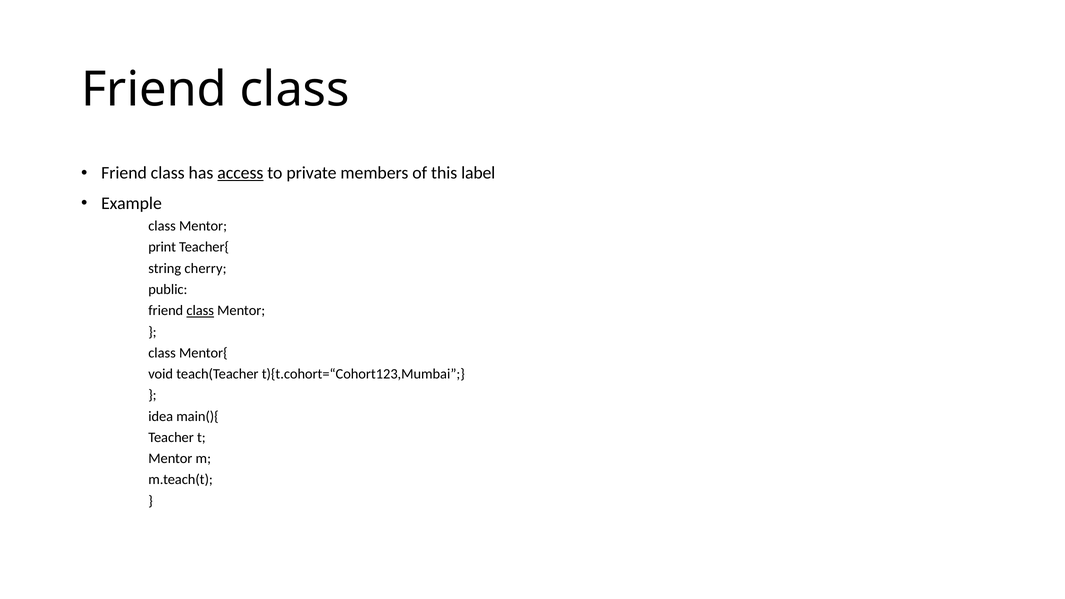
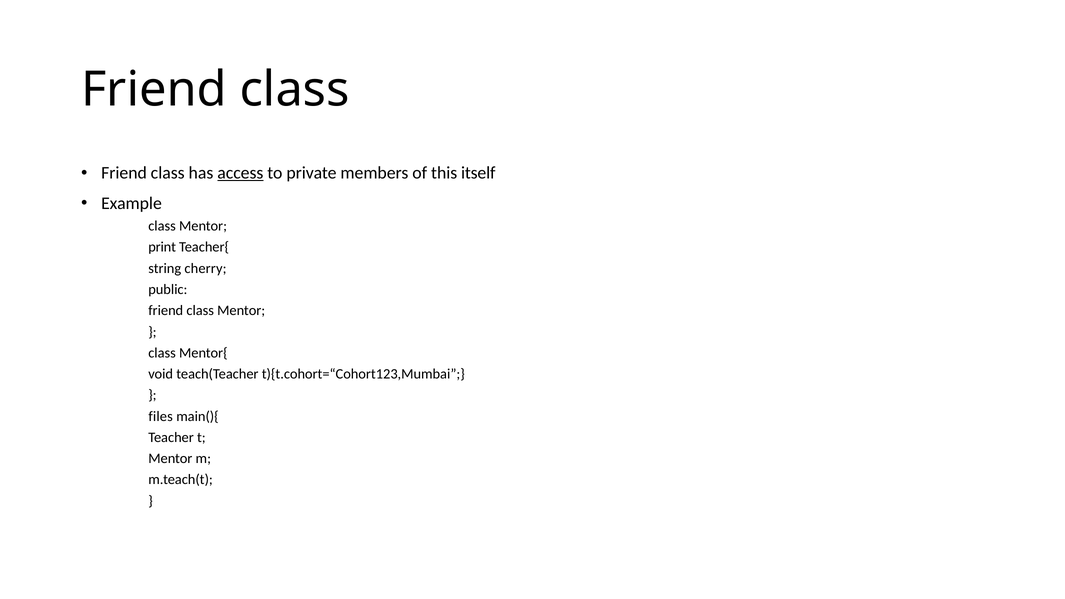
label: label -> itself (478, 173)
class underline: present -> none (200, 311)
idea: idea -> files (161, 416)
